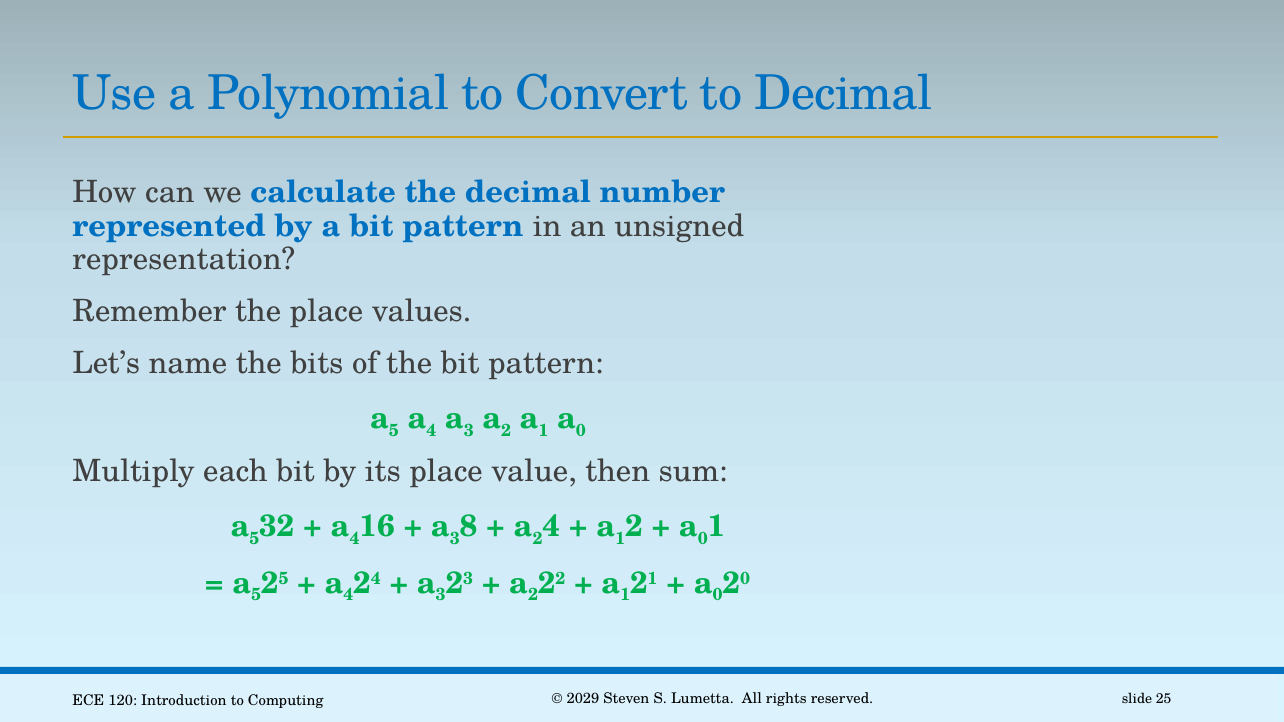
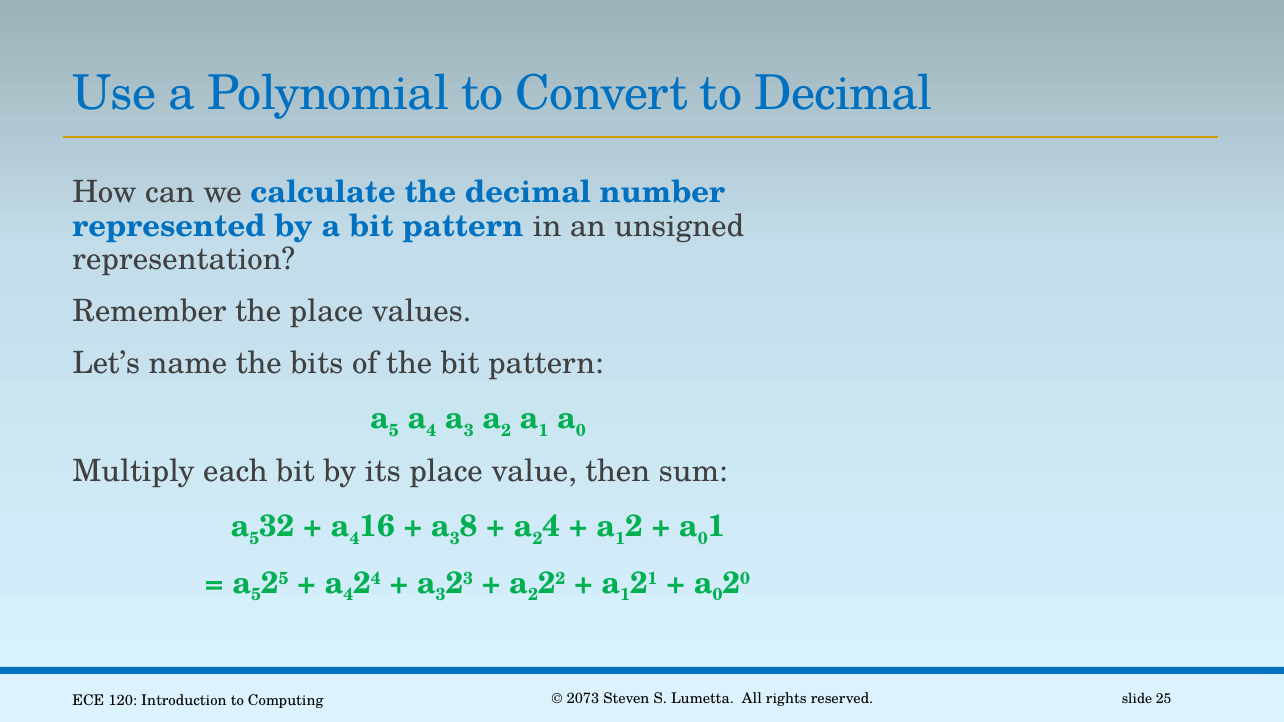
2029: 2029 -> 2073 (583, 699)
